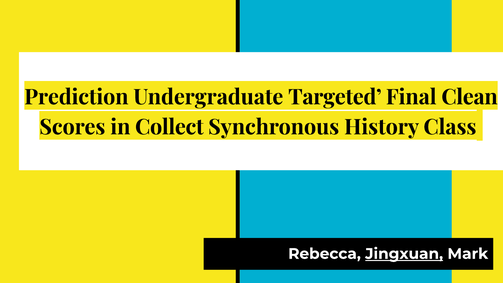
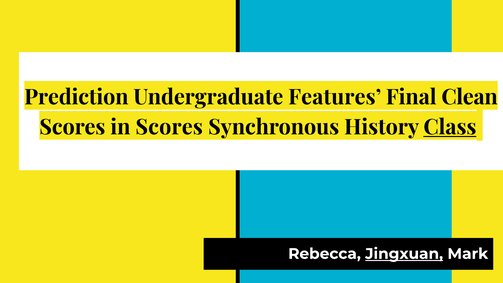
Targeted: Targeted -> Features (335, 97)
in Collect: Collect -> Scores (169, 127)
Class underline: none -> present (450, 127)
